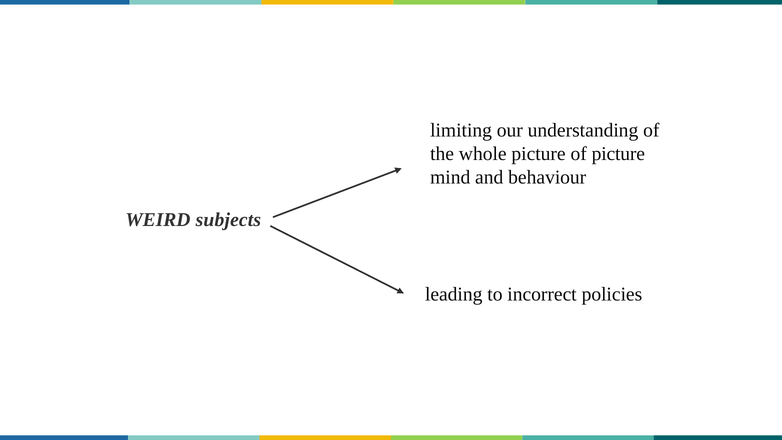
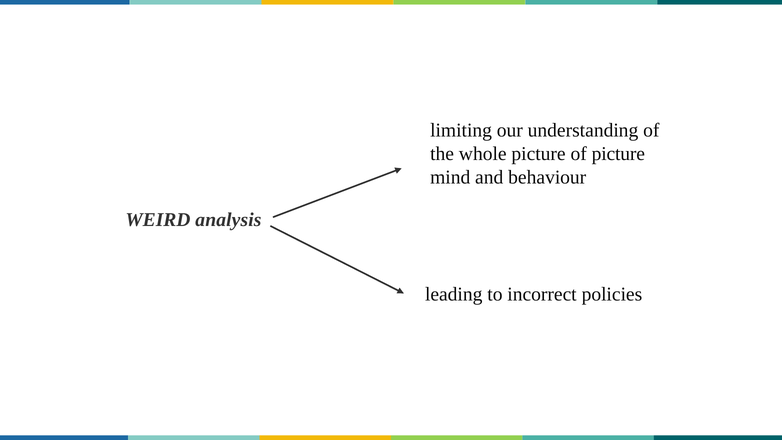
subjects: subjects -> analysis (228, 219)
